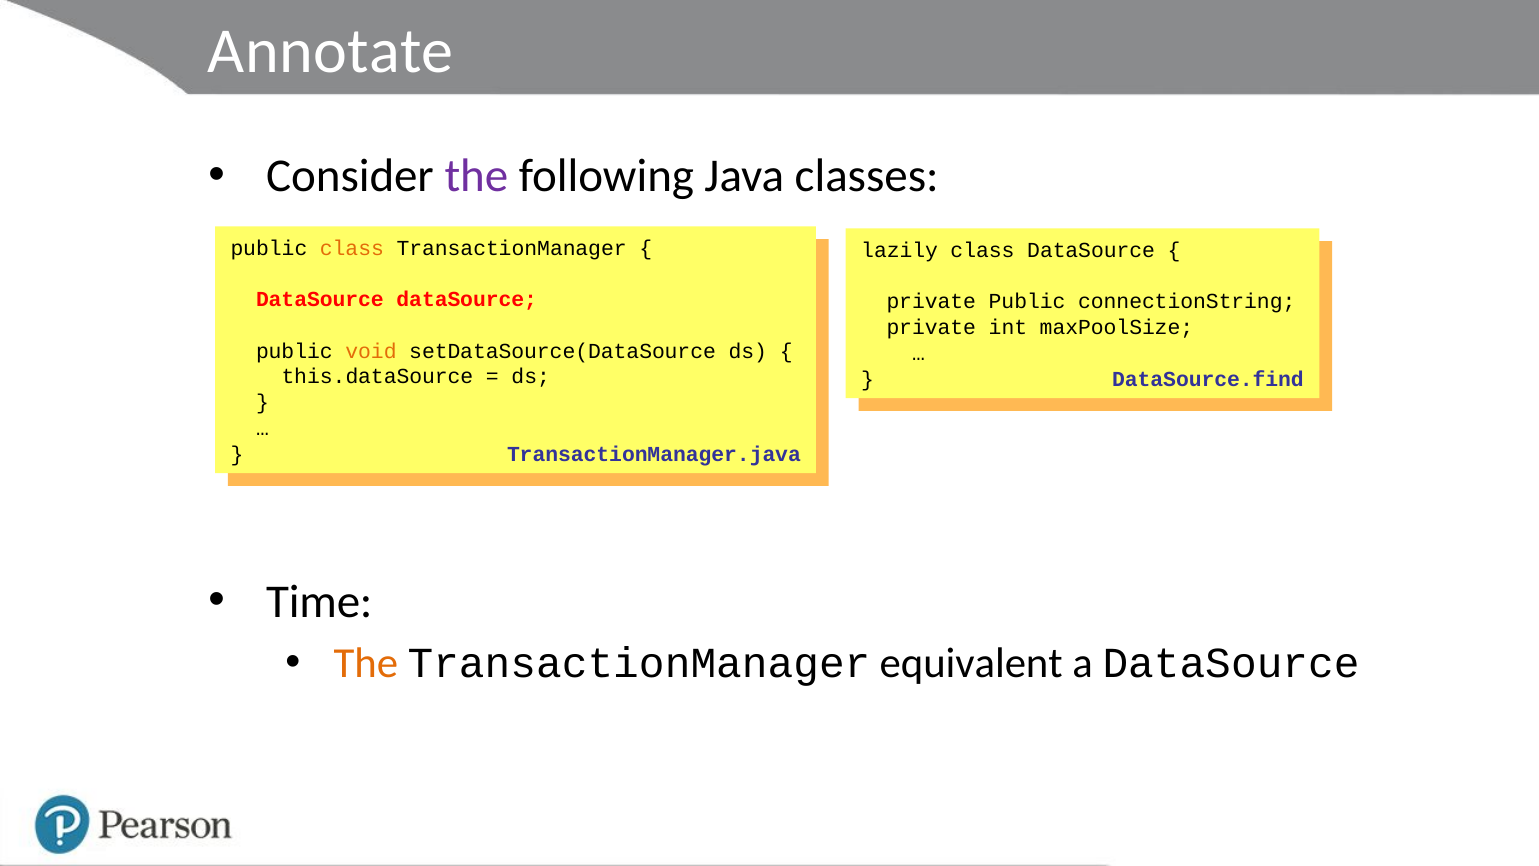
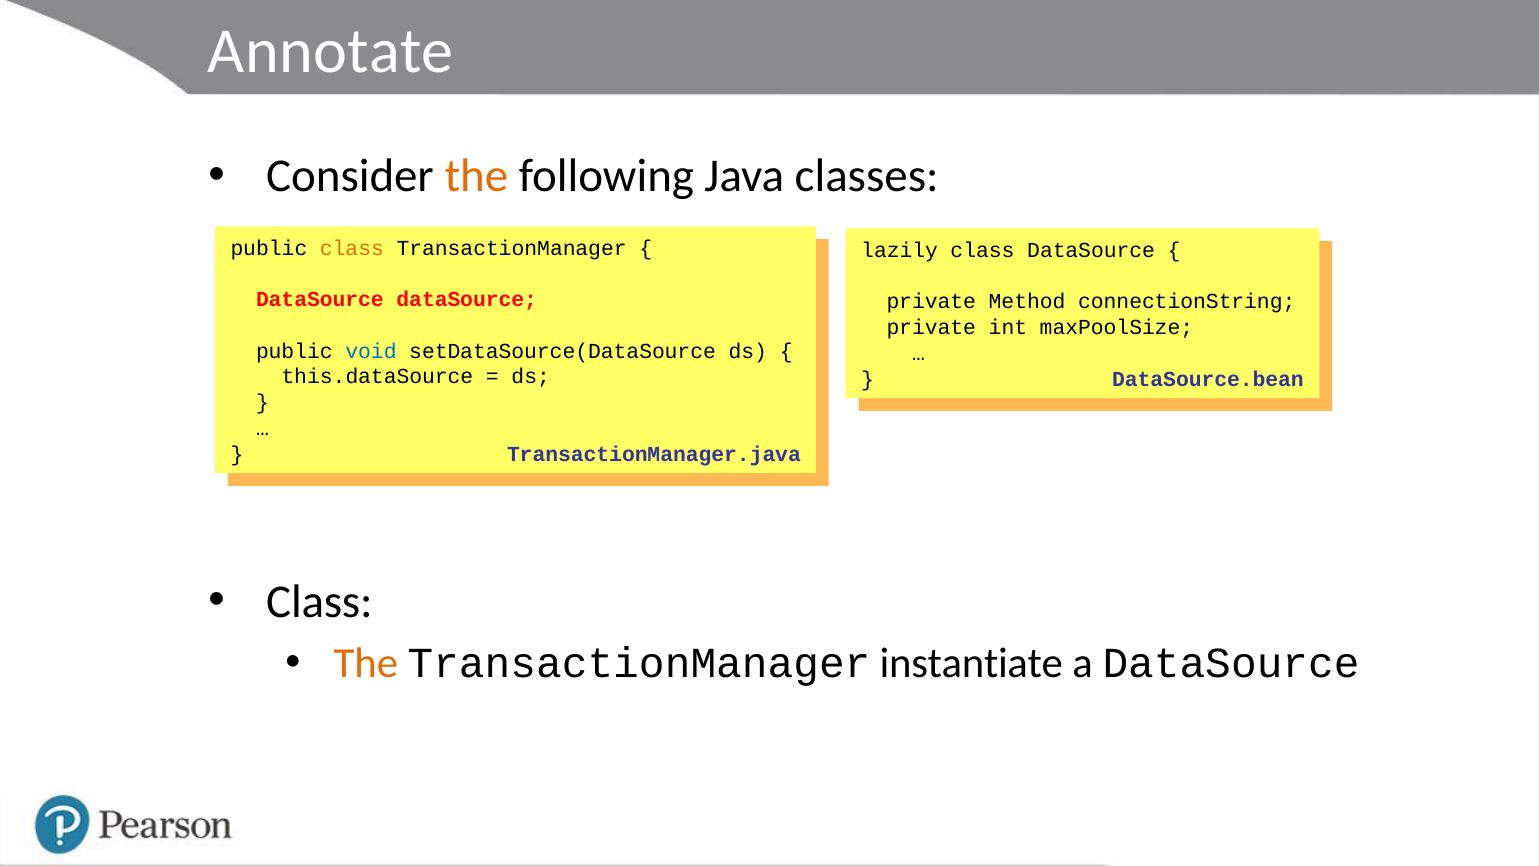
the colour: purple -> orange (476, 176)
private Public: Public -> Method (1027, 302)
void colour: orange -> blue (371, 351)
DataSource.find: DataSource.find -> DataSource.bean (1208, 379)
Time: Time -> Class (319, 601)
equivalent: equivalent -> instantiate (971, 663)
